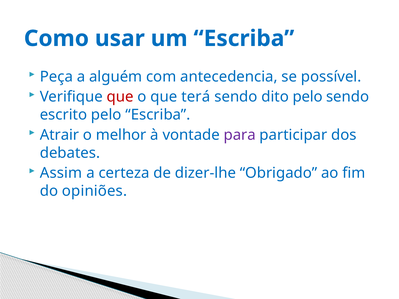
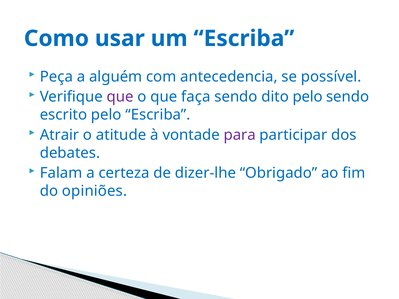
que colour: red -> purple (120, 97)
terá: terá -> faça (196, 97)
melhor: melhor -> atitude (121, 135)
Assim: Assim -> Falam (61, 173)
